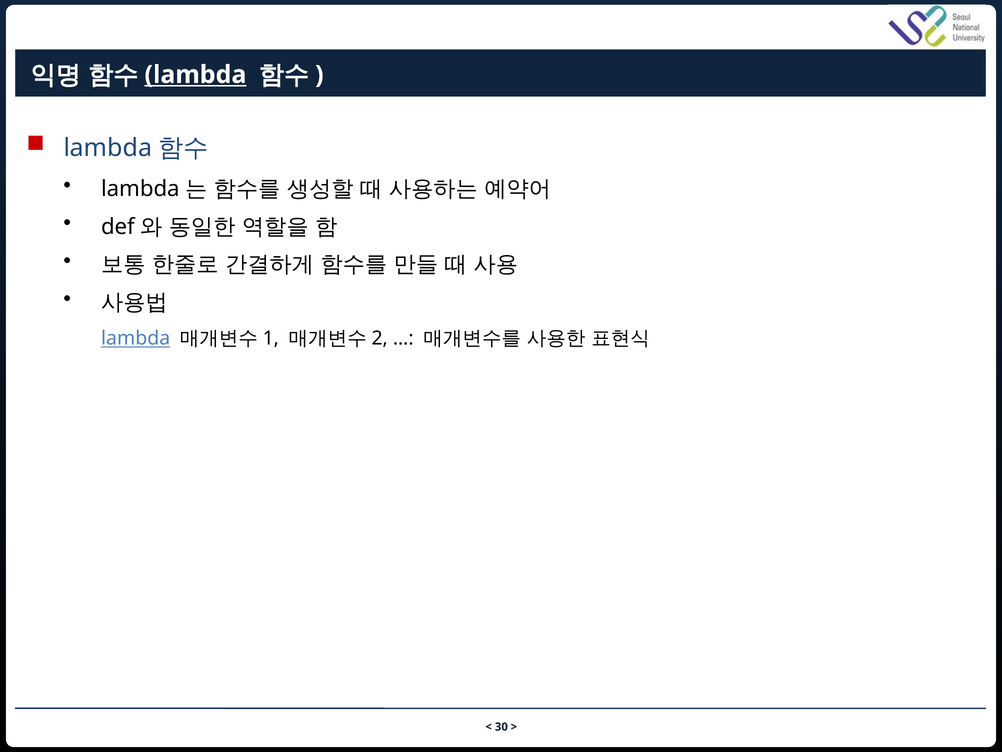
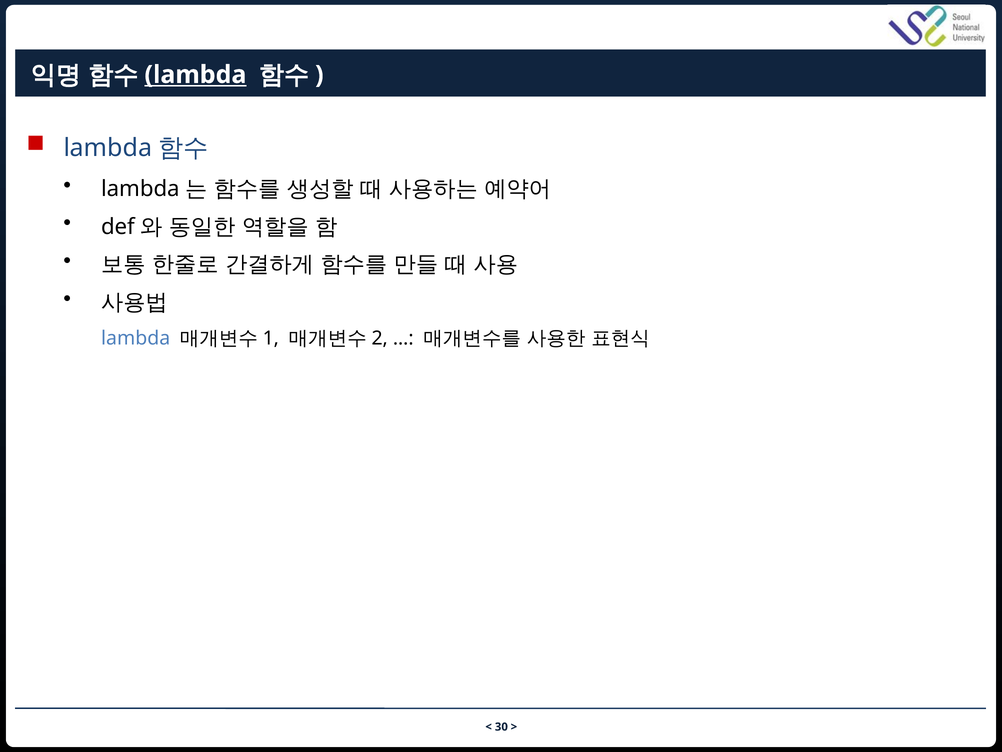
lambda underline: present -> none (136, 338)
